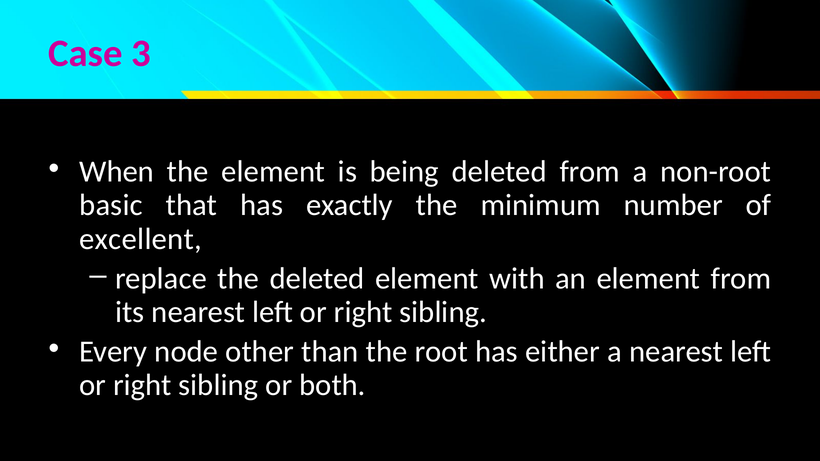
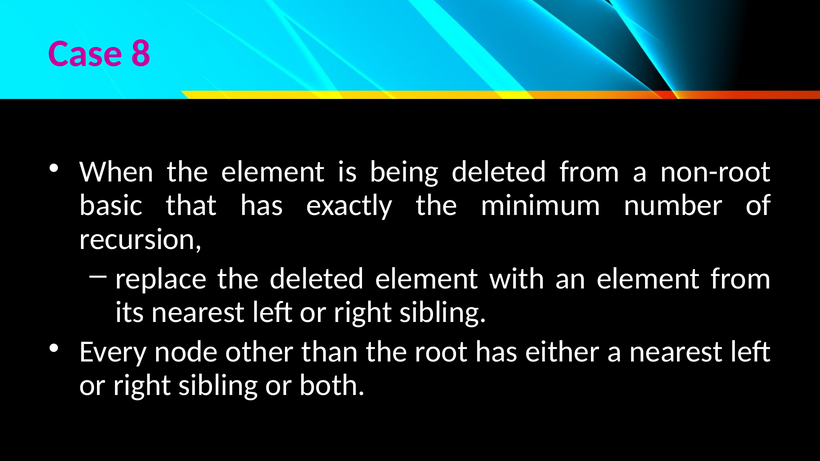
3: 3 -> 8 (141, 53)
excellent: excellent -> recursion (141, 239)
